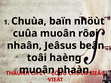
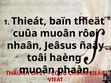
1 Chuùa: Chuùa -> Thieát (29, 21)
nhöùt: nhöùt -> thieät (89, 21)
beân: beân -> ñaày (92, 46)
